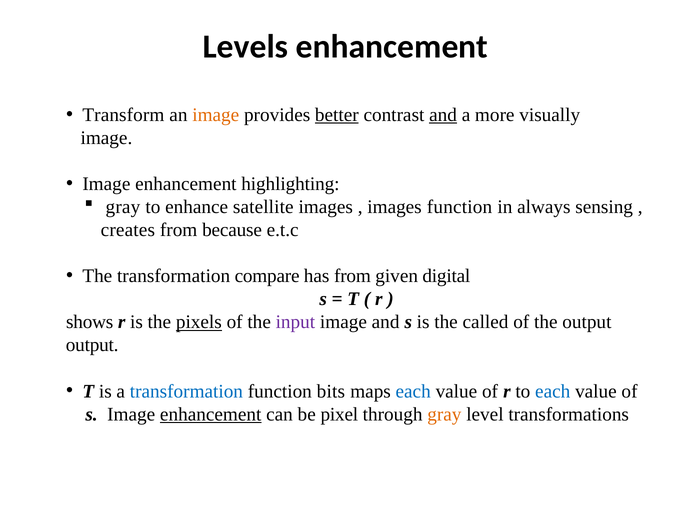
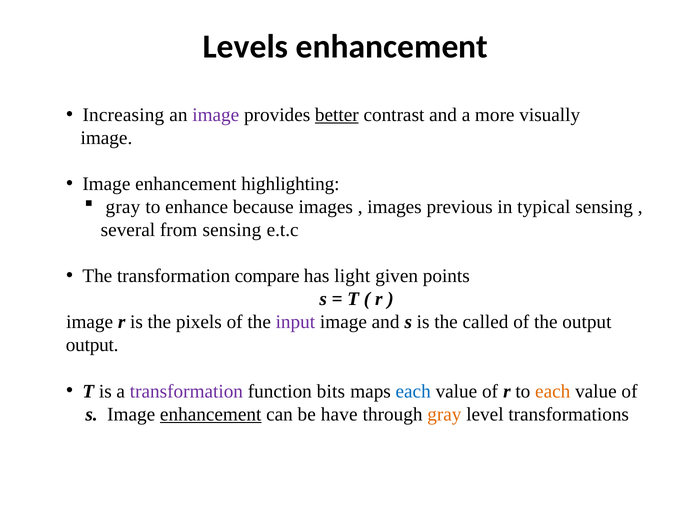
Transform: Transform -> Increasing (123, 115)
image colour: orange -> purple (216, 115)
and underline: present -> none (443, 115)
satellite: satellite -> because (263, 207)
images function: function -> previous (460, 207)
always: always -> typical (544, 207)
creates: creates -> several (128, 230)
from because: because -> sensing (232, 230)
has from: from -> light (352, 276)
digital: digital -> points (446, 276)
shows: shows -> image (90, 322)
pixels underline: present -> none (199, 322)
transformation colour: blue -> purple (186, 391)
each colour: blue -> orange (553, 391)
pixel: pixel -> have (339, 414)
